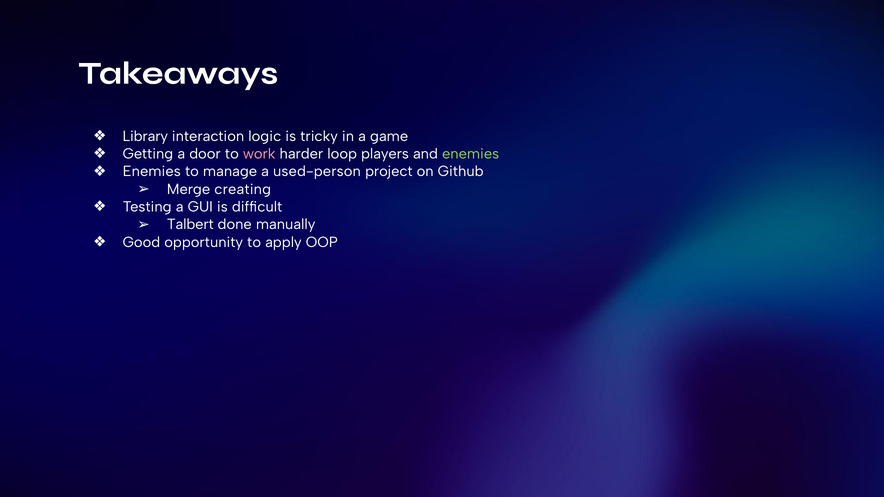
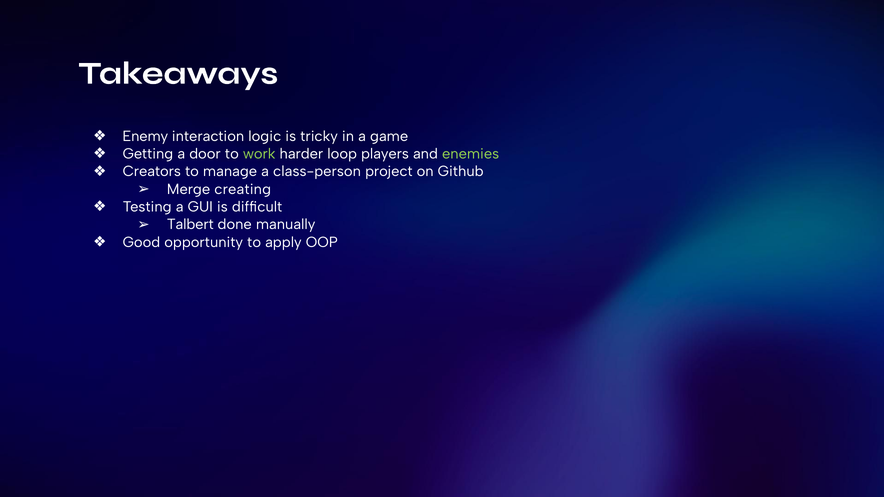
Library: Library -> Enemy (145, 136)
work colour: pink -> light green (259, 154)
Enemies: Enemies -> Creators (152, 172)
used-person: used-person -> class-person (317, 172)
